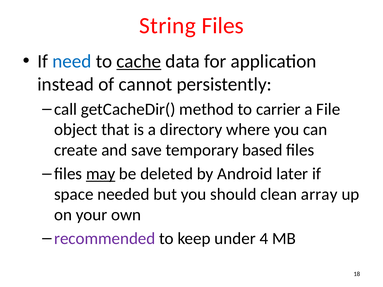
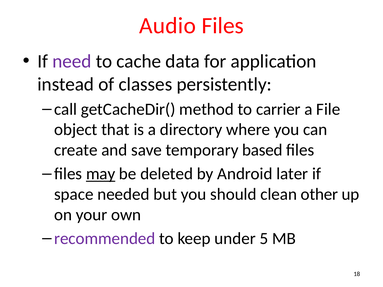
String: String -> Audio (167, 26)
need colour: blue -> purple (72, 61)
cache underline: present -> none (139, 61)
cannot: cannot -> classes (145, 84)
array: array -> other (319, 194)
4: 4 -> 5 (264, 239)
